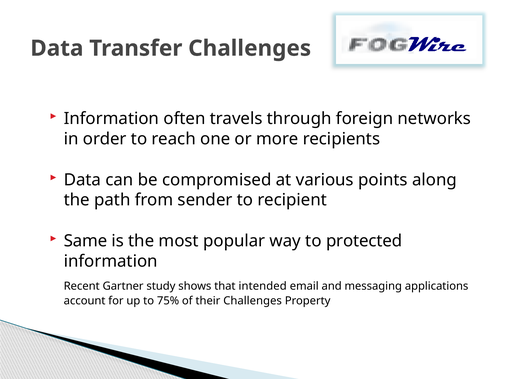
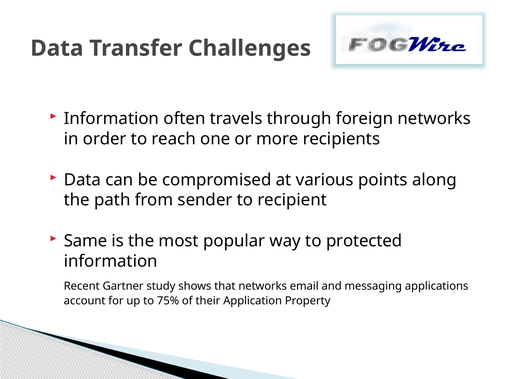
that intended: intended -> networks (263, 287)
their Challenges: Challenges -> Application (253, 301)
